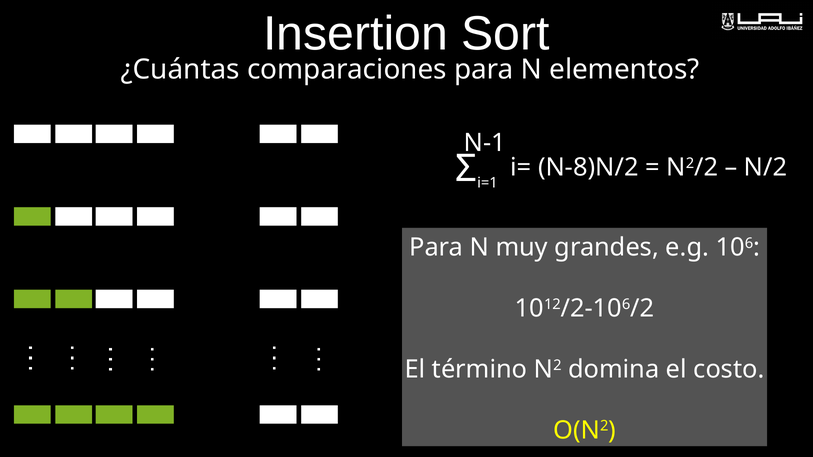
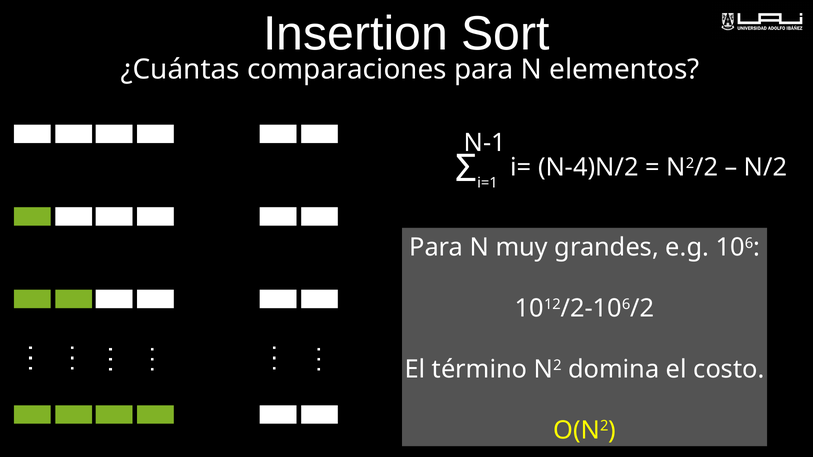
N-8)N/2: N-8)N/2 -> N-4)N/2 (588, 167)
